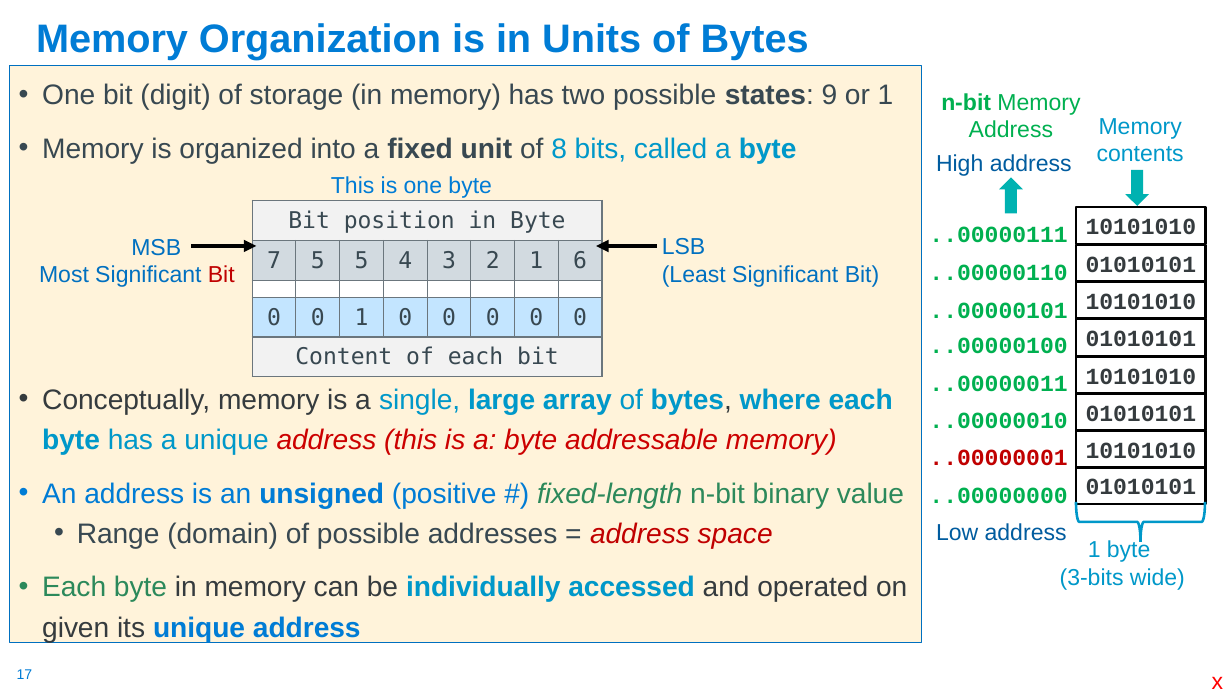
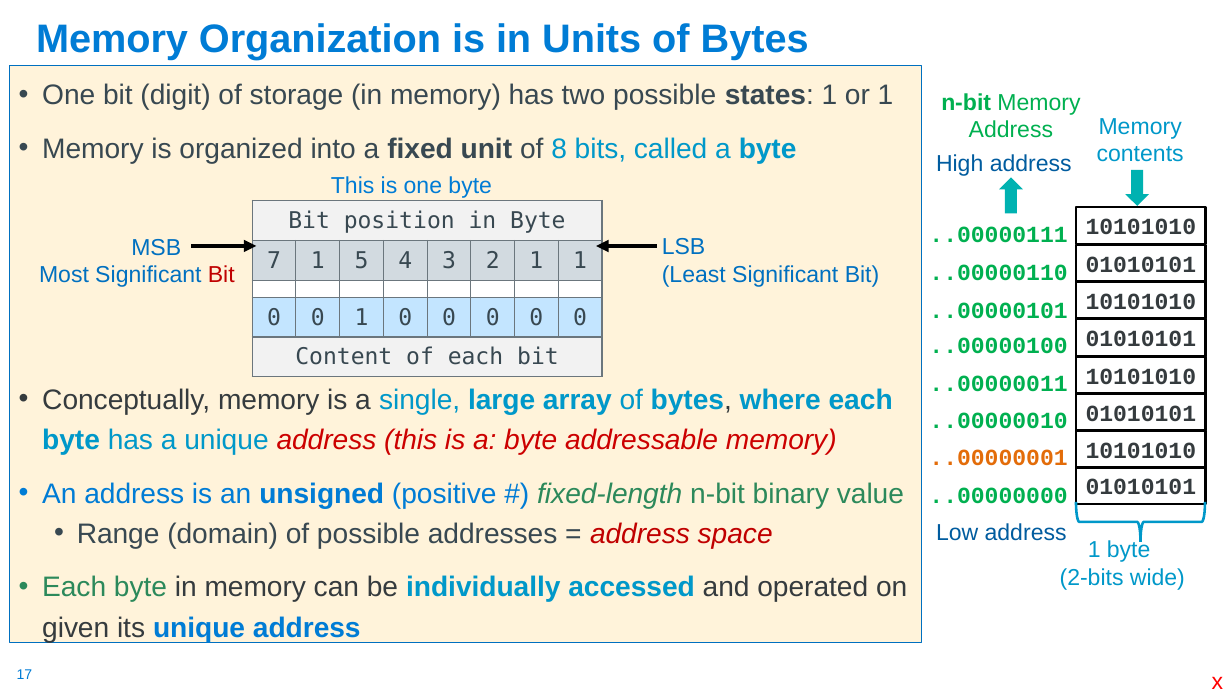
states 9: 9 -> 1 (829, 96)
7 5: 5 -> 1 (318, 260)
1 6: 6 -> 1 (580, 260)
..00000001 colour: red -> orange (999, 457)
3-bits: 3-bits -> 2-bits (1092, 577)
